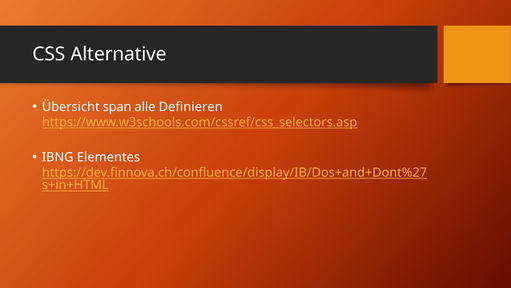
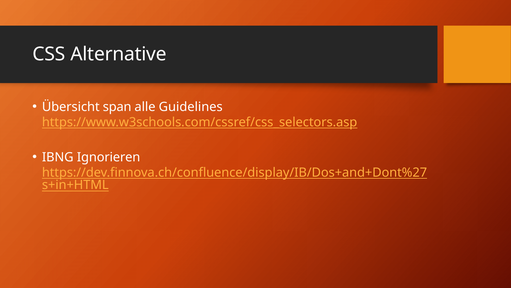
Definieren: Definieren -> Guidelines (191, 107)
Elementes: Elementes -> Ignorieren (109, 157)
